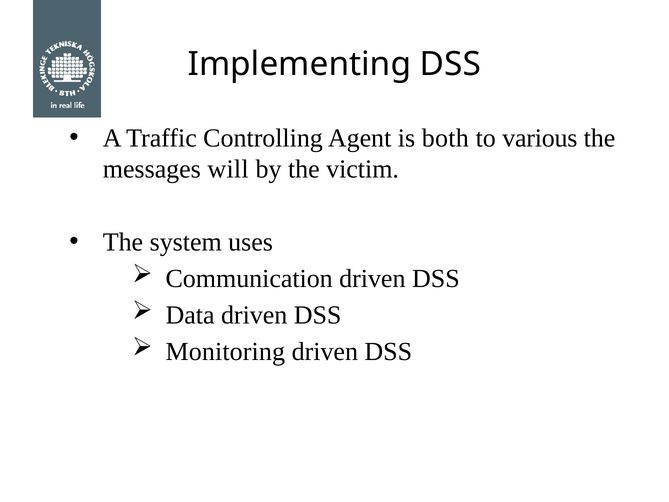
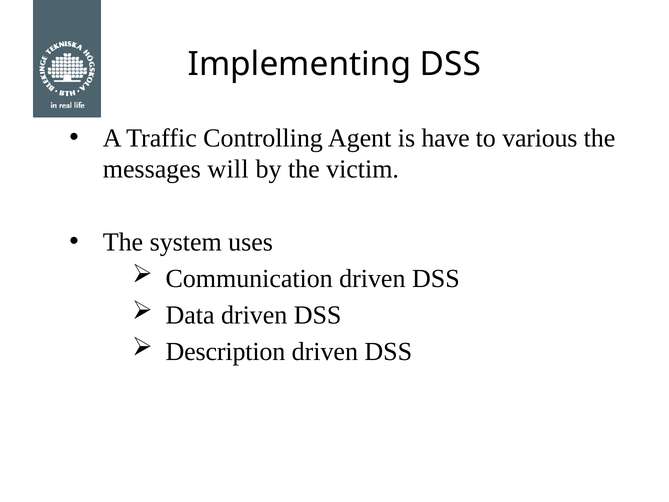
both: both -> have (446, 138)
Monitoring: Monitoring -> Description (225, 351)
